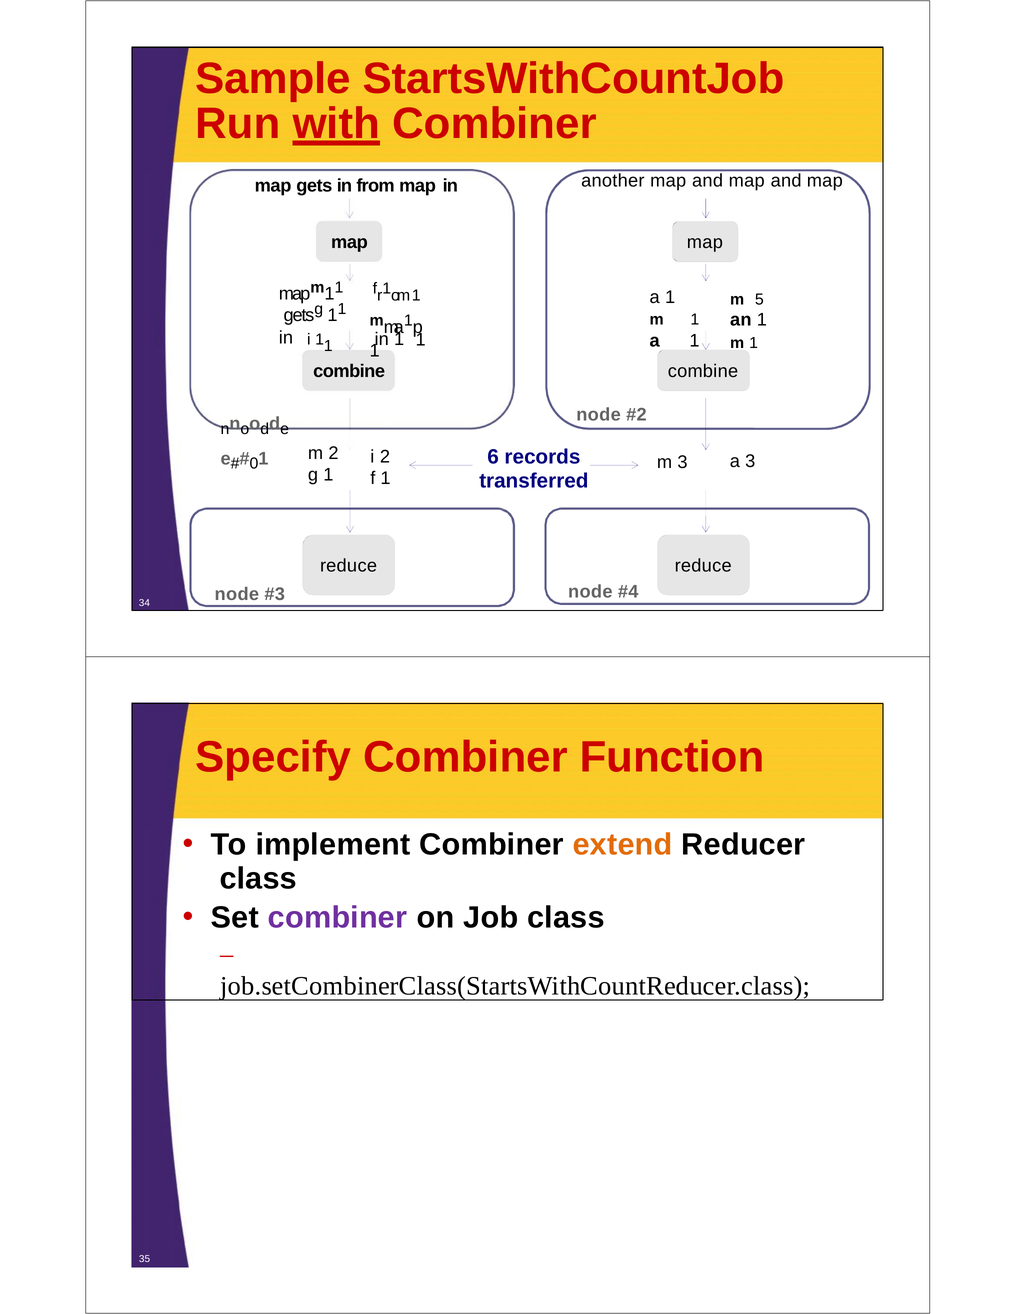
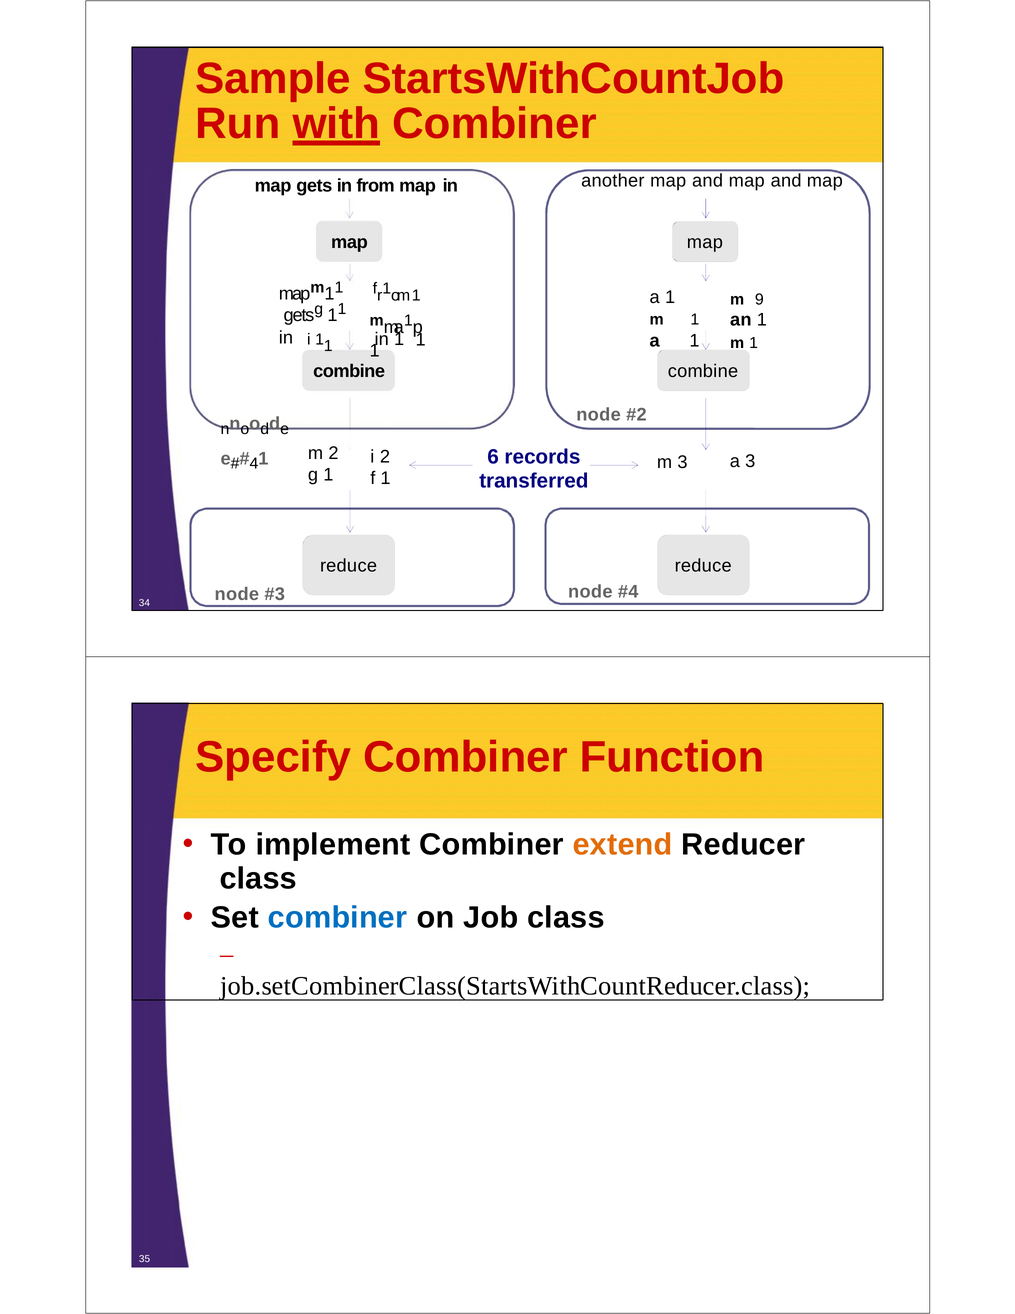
5: 5 -> 9 (759, 299)
0: 0 -> 4 (254, 463)
combiner colour: purple -> blue (338, 917)
